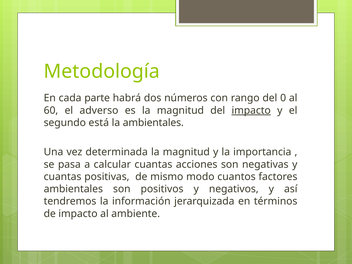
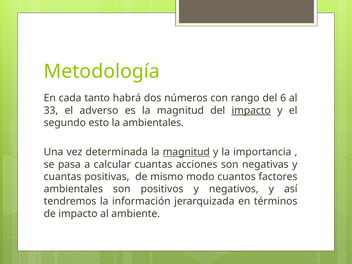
parte: parte -> tanto (97, 98)
0: 0 -> 6 (283, 98)
60: 60 -> 33 (51, 110)
está: está -> esto (99, 123)
magnitud underline: none -> present (186, 152)
